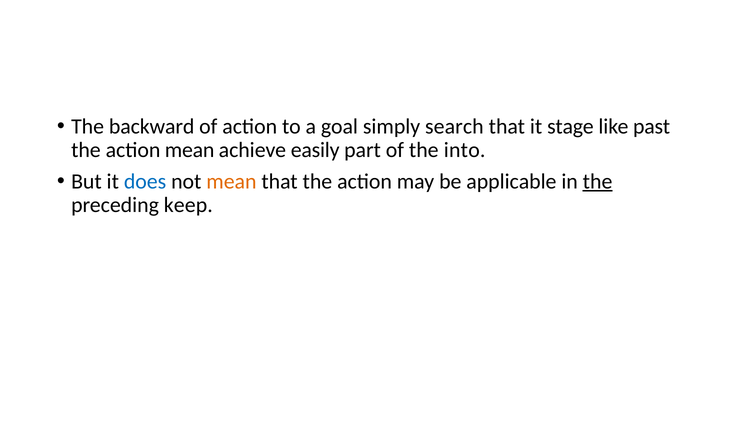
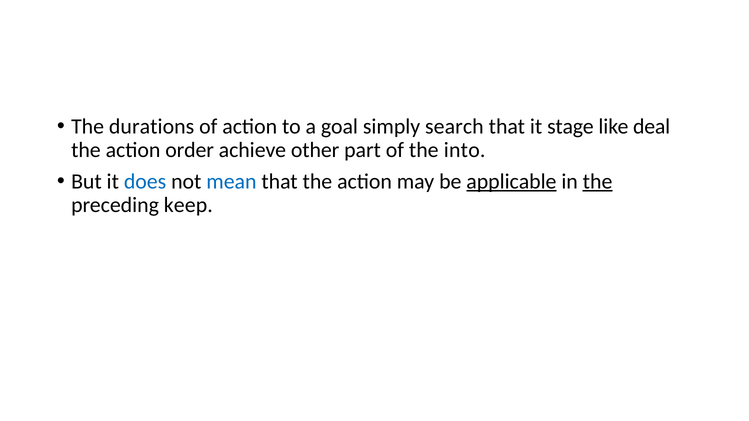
backward: backward -> durations (152, 127)
past: past -> deal (652, 127)
action mean: mean -> order (190, 150)
easily: easily -> other (315, 150)
mean colour: orange -> blue (231, 182)
applicable underline: none -> present (511, 182)
